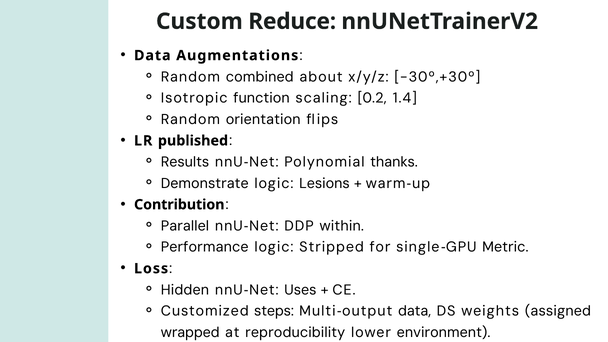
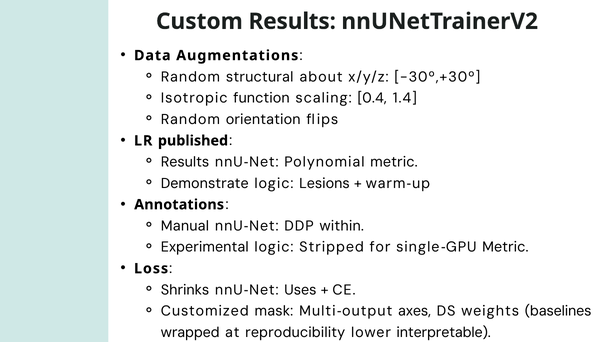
Custom Reduce: Reduce -> Results (292, 21)
combined: combined -> structural (260, 77)
0.2: 0.2 -> 0.4 (372, 98)
Polynomial thanks: thanks -> metric (394, 162)
Contribution: Contribution -> Annotations (179, 205)
Parallel: Parallel -> Manual (185, 226)
Performance: Performance -> Experimental (205, 247)
Hidden: Hidden -> Shrinks (185, 290)
steps: steps -> mask (274, 311)
data: data -> axes (415, 311)
assigned: assigned -> baselines (558, 311)
environment: environment -> interpretable (444, 332)
